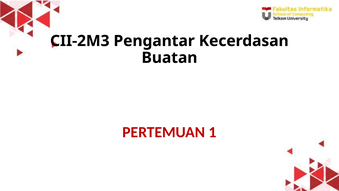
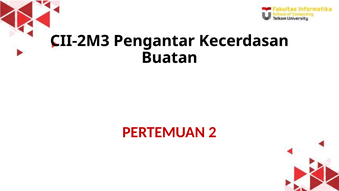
1: 1 -> 2 (213, 132)
